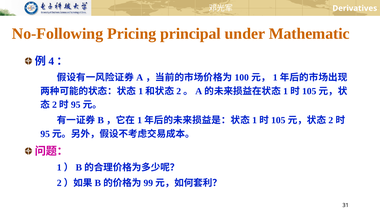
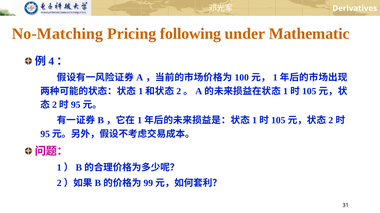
No-Following: No-Following -> No-Matching (57, 34)
principal: principal -> following (191, 34)
